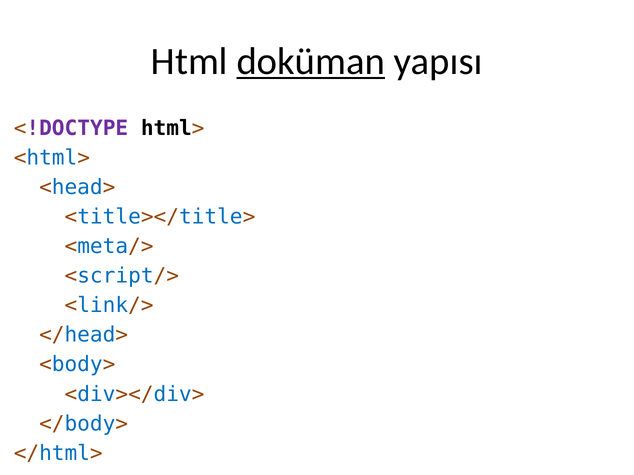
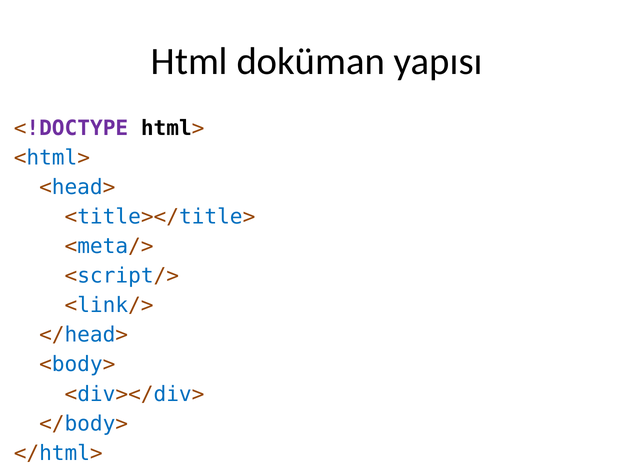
doküman underline: present -> none (311, 61)
